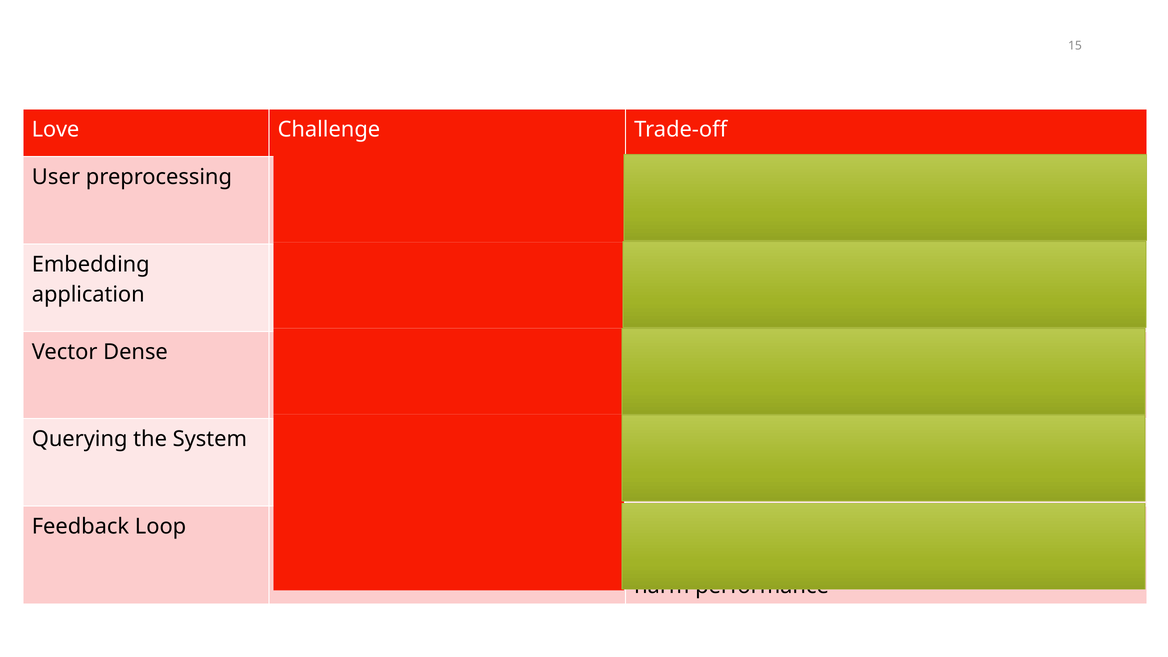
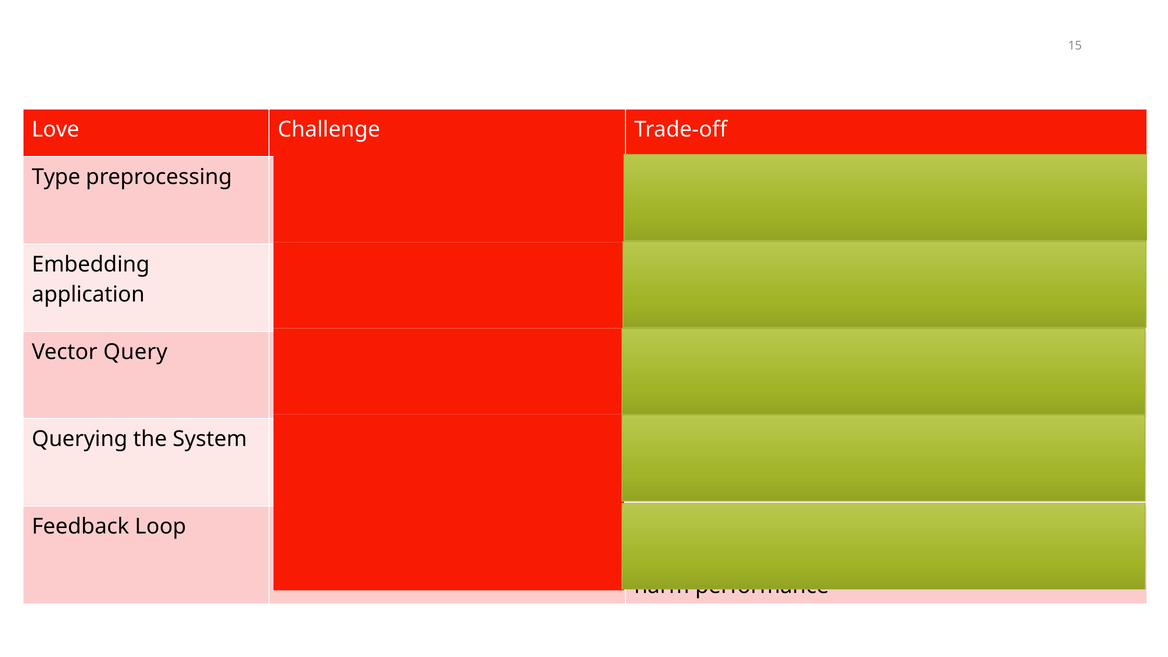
User: User -> Type (56, 177)
Dense: Dense -> Query (135, 352)
